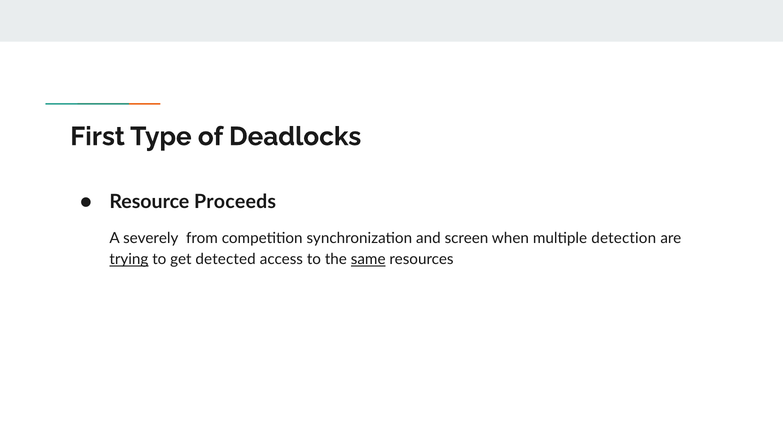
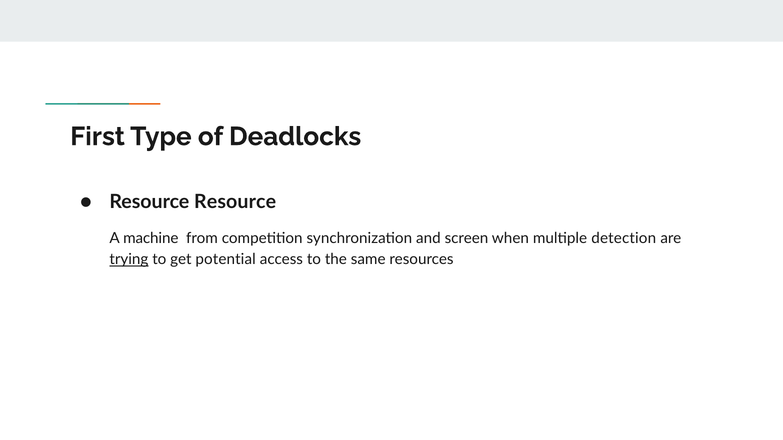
Resource Proceeds: Proceeds -> Resource (235, 202)
severely: severely -> machine (151, 239)
detected: detected -> potential (226, 260)
same underline: present -> none (368, 260)
